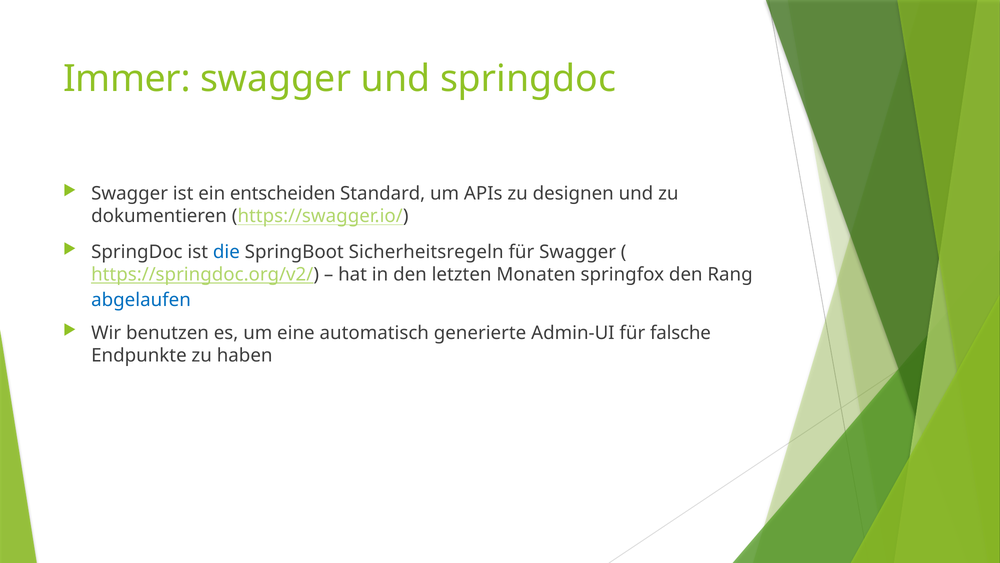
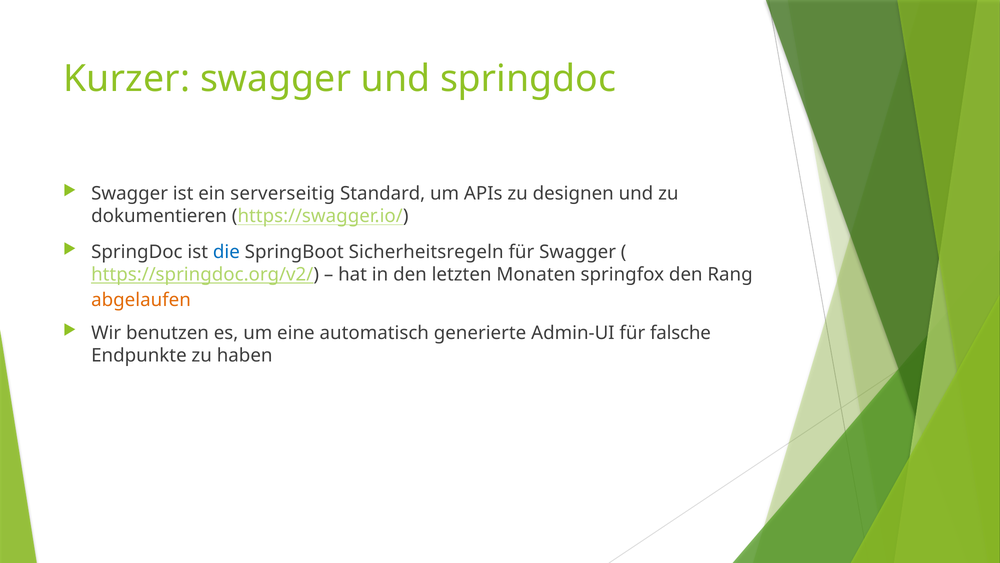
Immer: Immer -> Kurzer (127, 79)
entscheiden: entscheiden -> serverseitig (283, 194)
abgelaufen colour: blue -> orange (141, 300)
